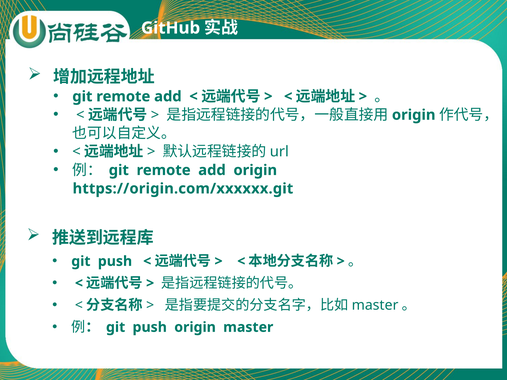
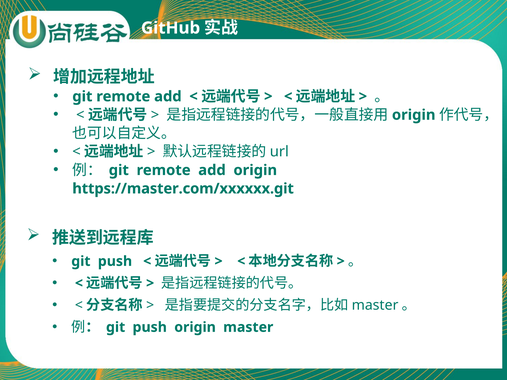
https://origin.com/xxxxxx.git: https://origin.com/xxxxxx.git -> https://master.com/xxxxxx.git (183, 189)
